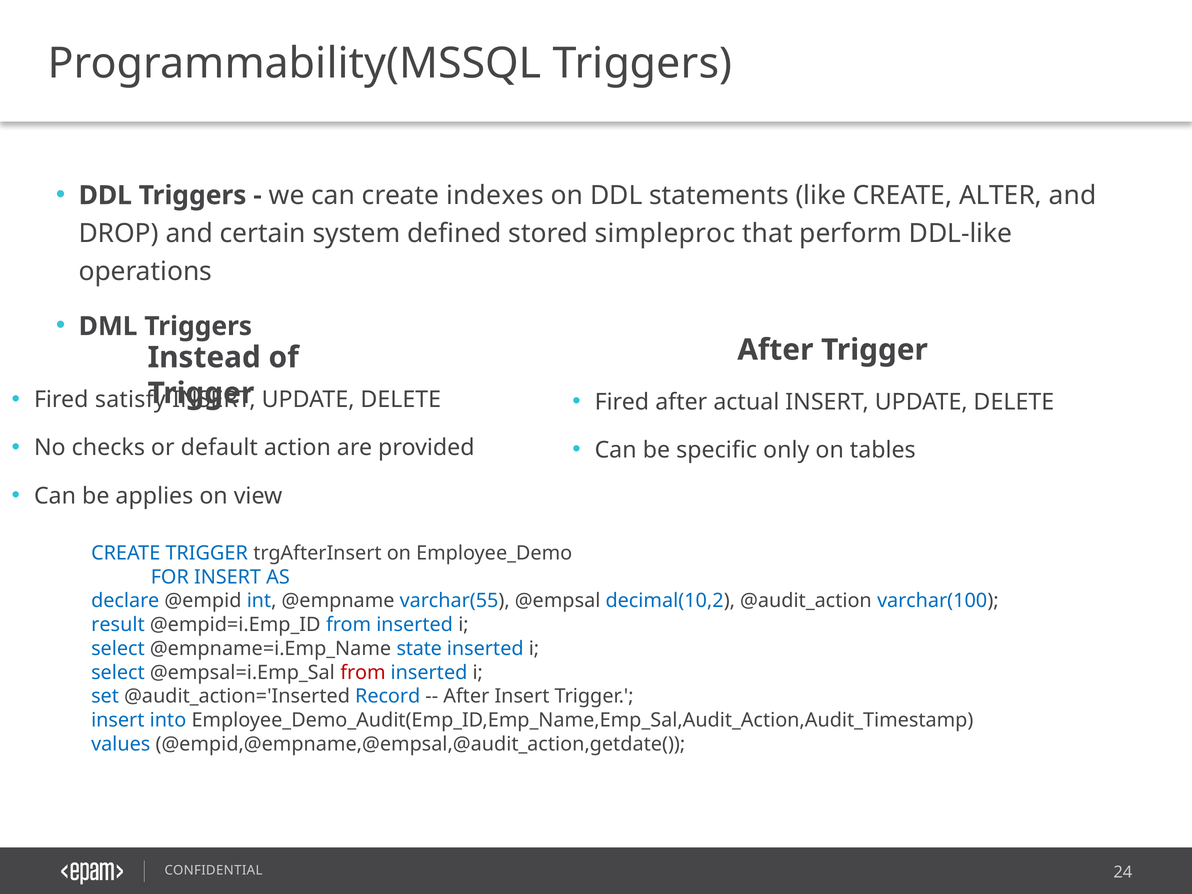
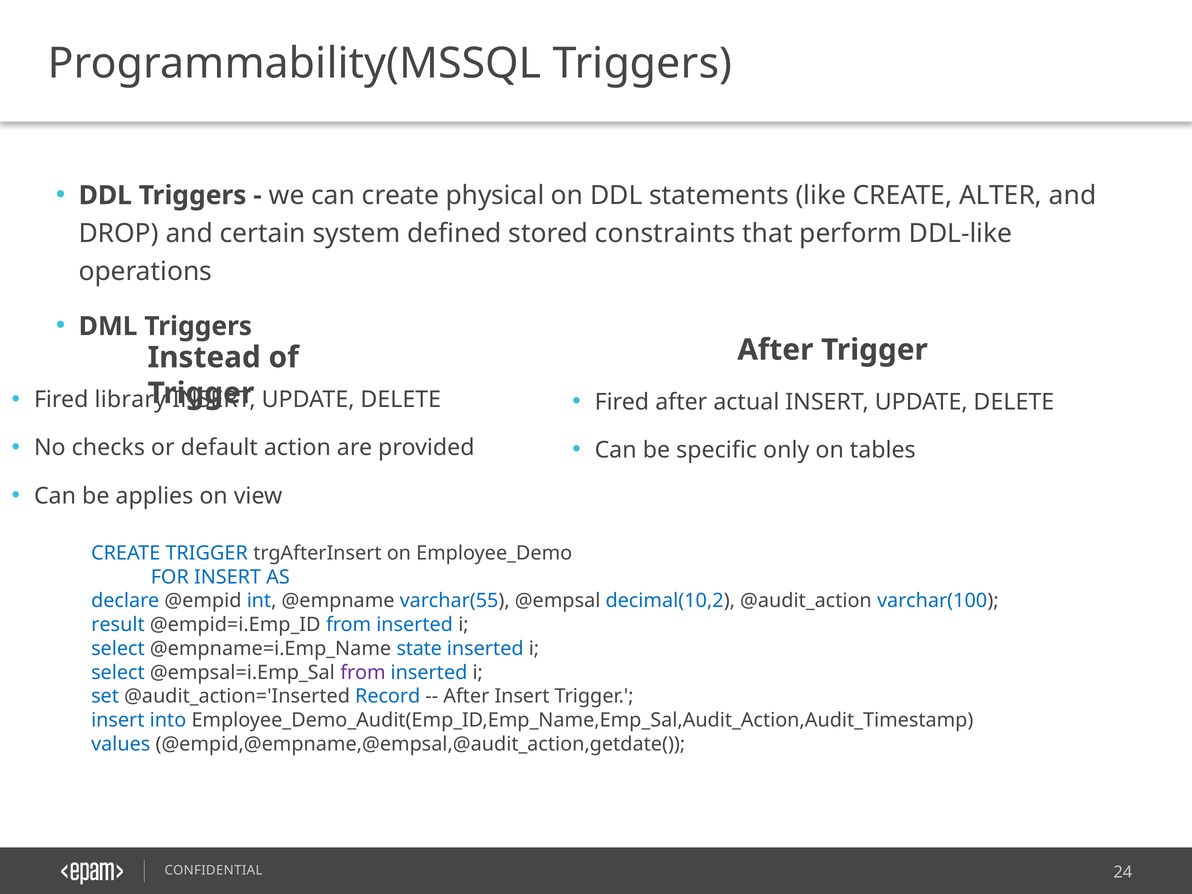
indexes: indexes -> physical (495, 195)
simpleproc: simpleproc -> constraints (665, 234)
satisfy: satisfy -> library (130, 400)
from colour: red -> purple (363, 672)
